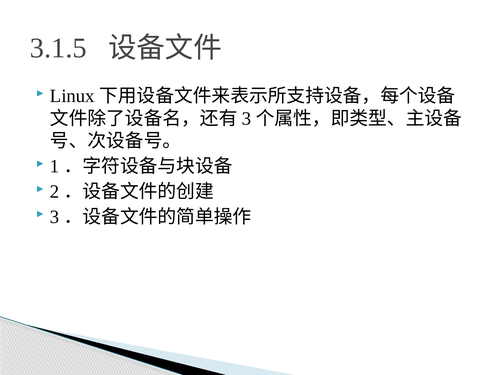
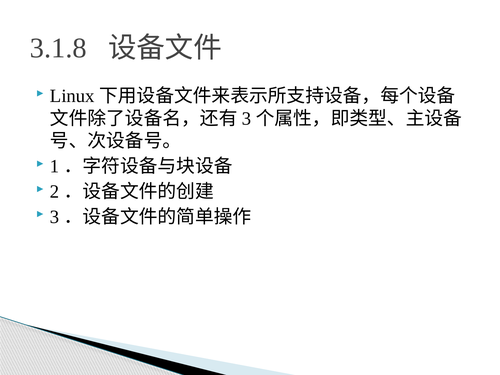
3.1.5: 3.1.5 -> 3.1.8 (58, 48)
